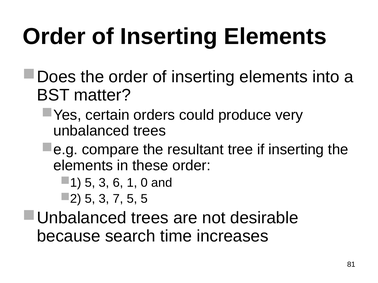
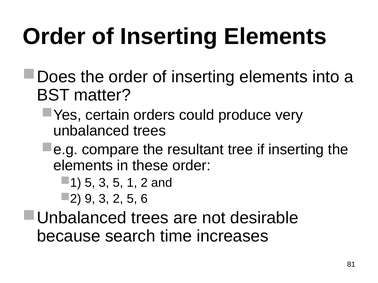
3 6: 6 -> 5 (118, 183)
1 0: 0 -> 2 (144, 183)
5: 5 -> 9 (90, 199)
3 7: 7 -> 2 (118, 199)
5 5: 5 -> 6 (144, 199)
